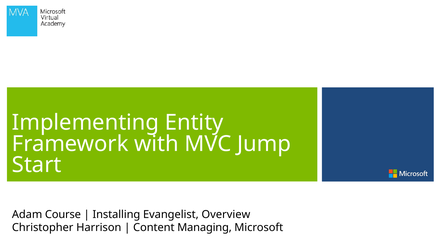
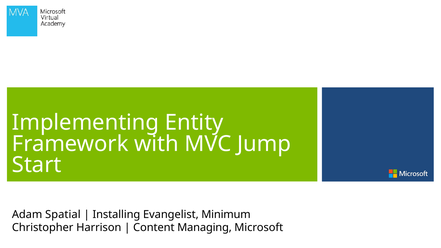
Course: Course -> Spatial (63, 214)
Overview: Overview -> Minimum (226, 214)
